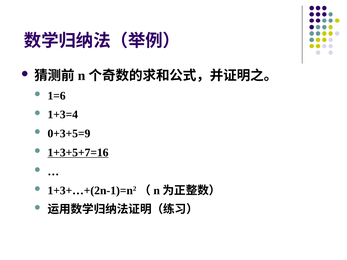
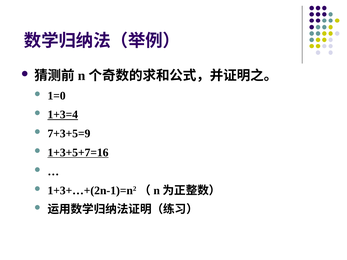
1=6: 1=6 -> 1=0 (57, 96)
1+3=4 underline: none -> present (63, 115)
0+3+5=9: 0+3+5=9 -> 7+3+5=9 (69, 134)
